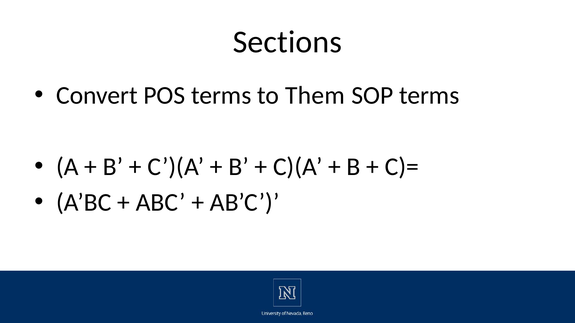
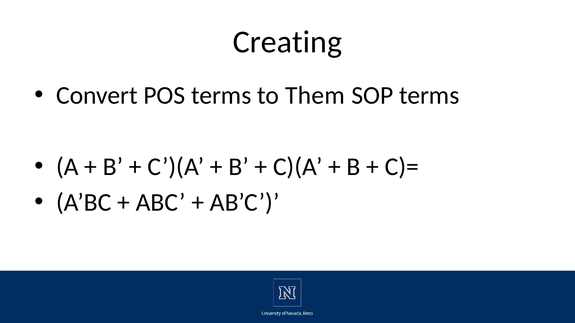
Sections: Sections -> Creating (287, 42)
